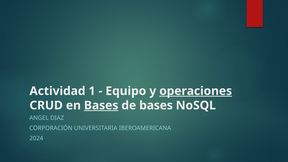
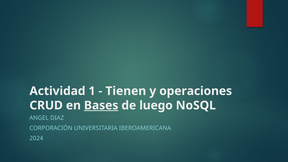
Equipo: Equipo -> Tienen (126, 91)
operaciones underline: present -> none (196, 91)
de bases: bases -> luego (156, 105)
